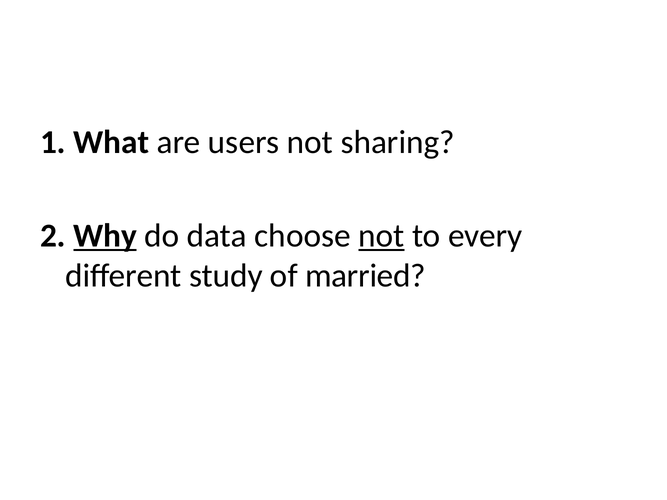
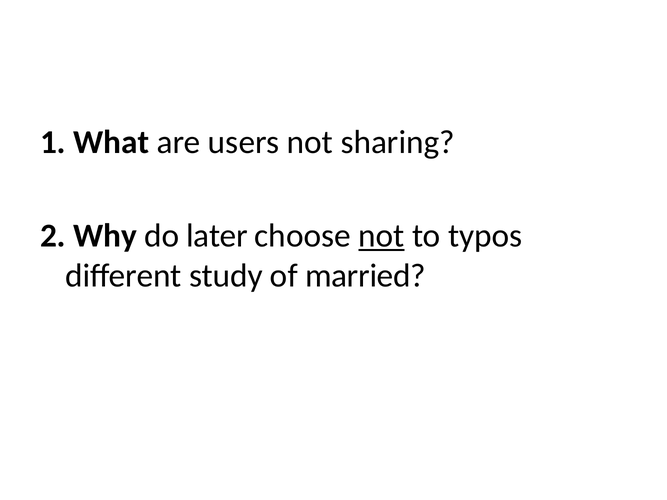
Why underline: present -> none (105, 236)
data: data -> later (217, 236)
every: every -> typos (485, 236)
